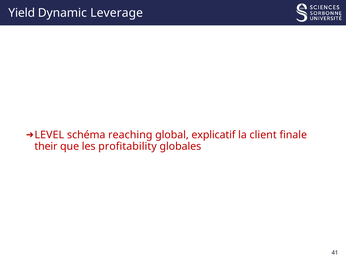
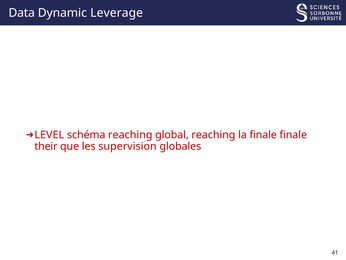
Yield: Yield -> Data (22, 13)
global explicatif: explicatif -> reaching (213, 135)
la client: client -> finale (263, 135)
profitability: profitability -> supervision (127, 146)
